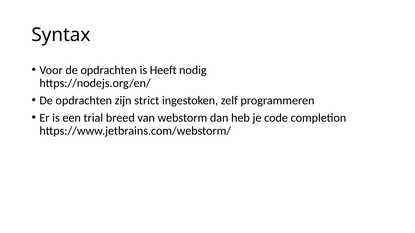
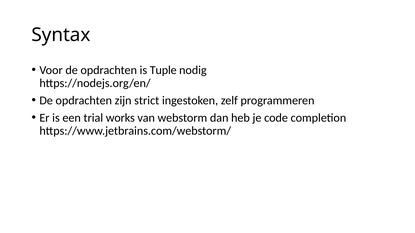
Heeft: Heeft -> Tuple (163, 70)
breed: breed -> works (120, 118)
